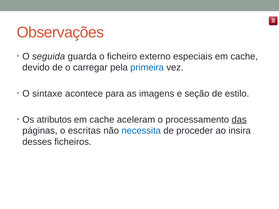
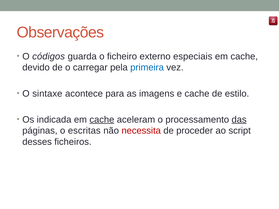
seguida: seguida -> códigos (49, 56)
e seção: seção -> cache (197, 94)
atributos: atributos -> indicada (54, 120)
cache underline: none -> present (102, 120)
necessita colour: blue -> red (141, 131)
insira: insira -> script (240, 131)
